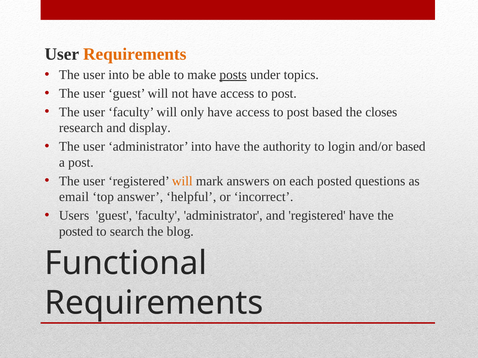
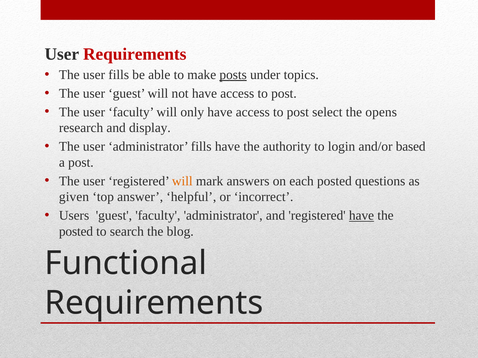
Requirements colour: orange -> red (135, 54)
user into: into -> fills (119, 75)
post based: based -> select (327, 112)
closes: closes -> opens (381, 112)
administrator into: into -> fills (201, 147)
email: email -> given (74, 197)
have underline: none -> present (362, 216)
